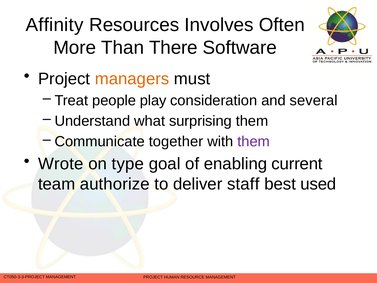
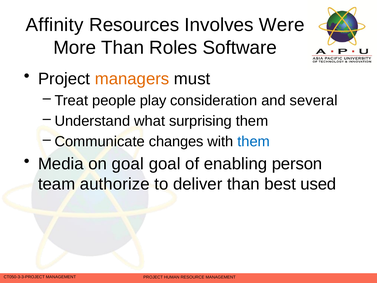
Often: Often -> Were (282, 25)
There: There -> Roles (173, 48)
together: together -> changes (176, 141)
them colour: purple -> blue (254, 141)
Wrote: Wrote -> Media (61, 164)
on type: type -> goal (128, 164)
current: current -> person (297, 164)
deliver staff: staff -> than (243, 184)
